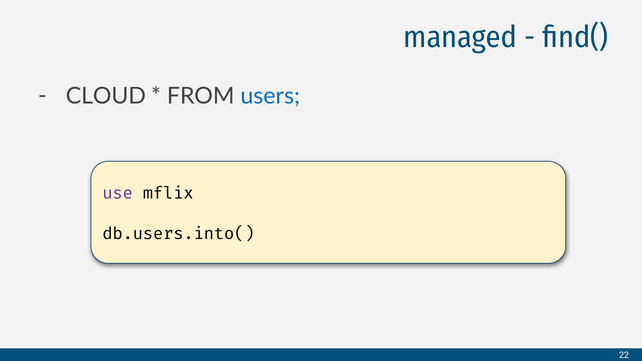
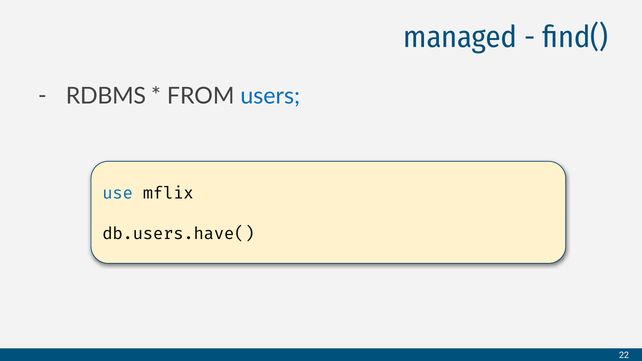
CLOUD: CLOUD -> RDBMS (106, 96)
use colour: purple -> blue (118, 193)
db.users.into(: db.users.into( -> db.users.have( (178, 234)
